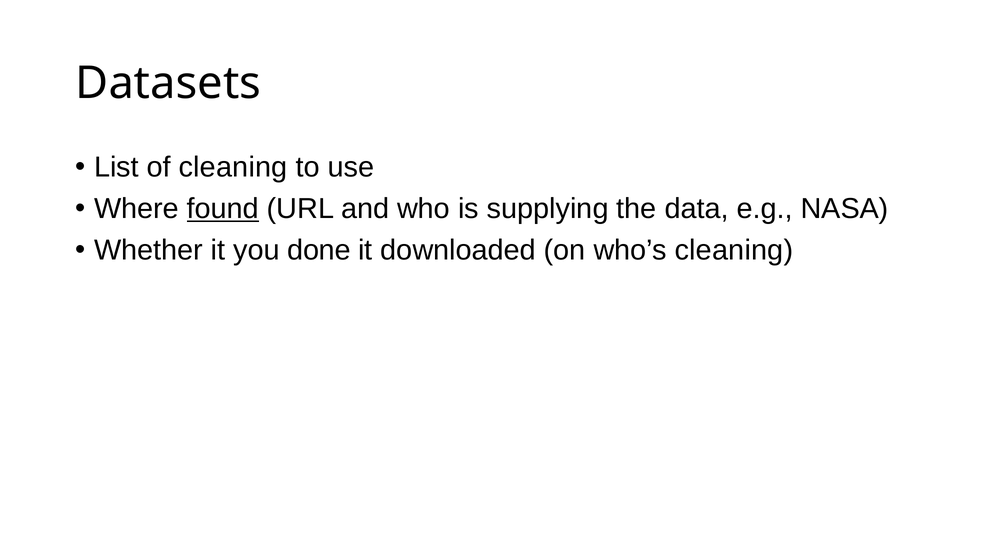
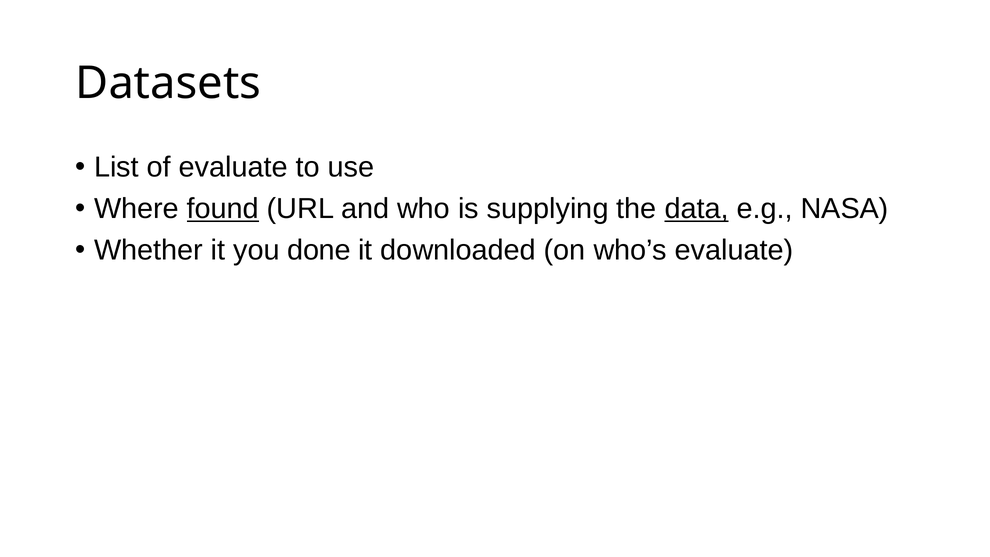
of cleaning: cleaning -> evaluate (233, 167)
data underline: none -> present (697, 209)
who’s cleaning: cleaning -> evaluate (734, 250)
